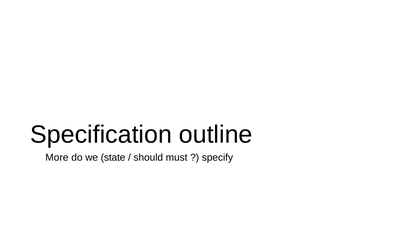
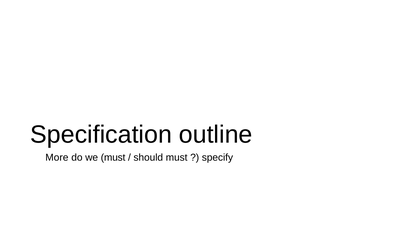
we state: state -> must (113, 157)
